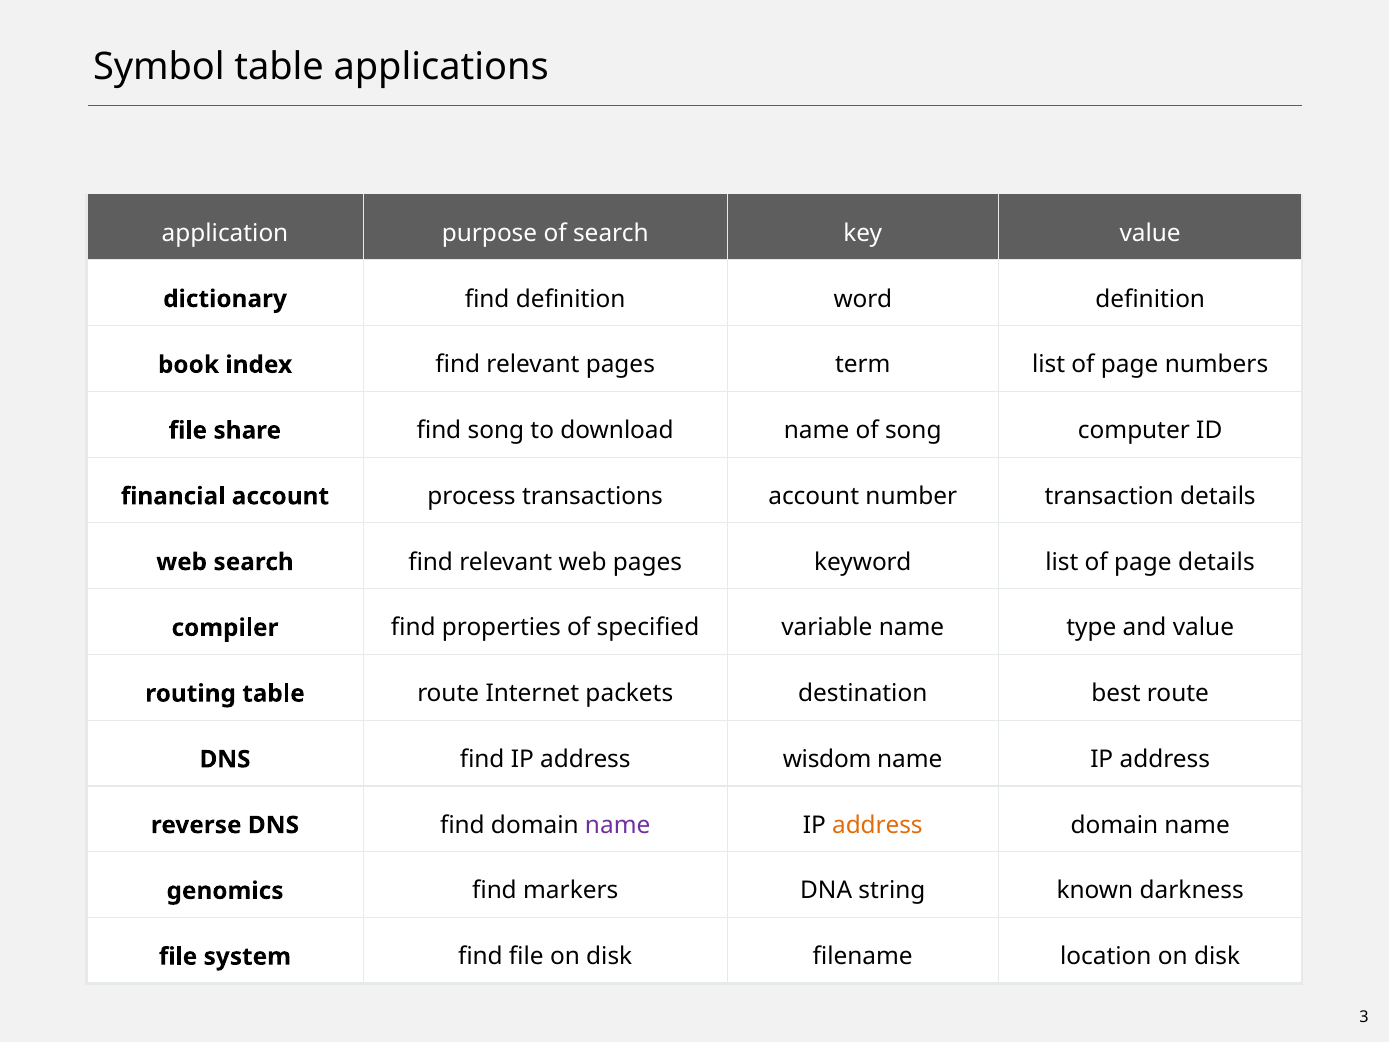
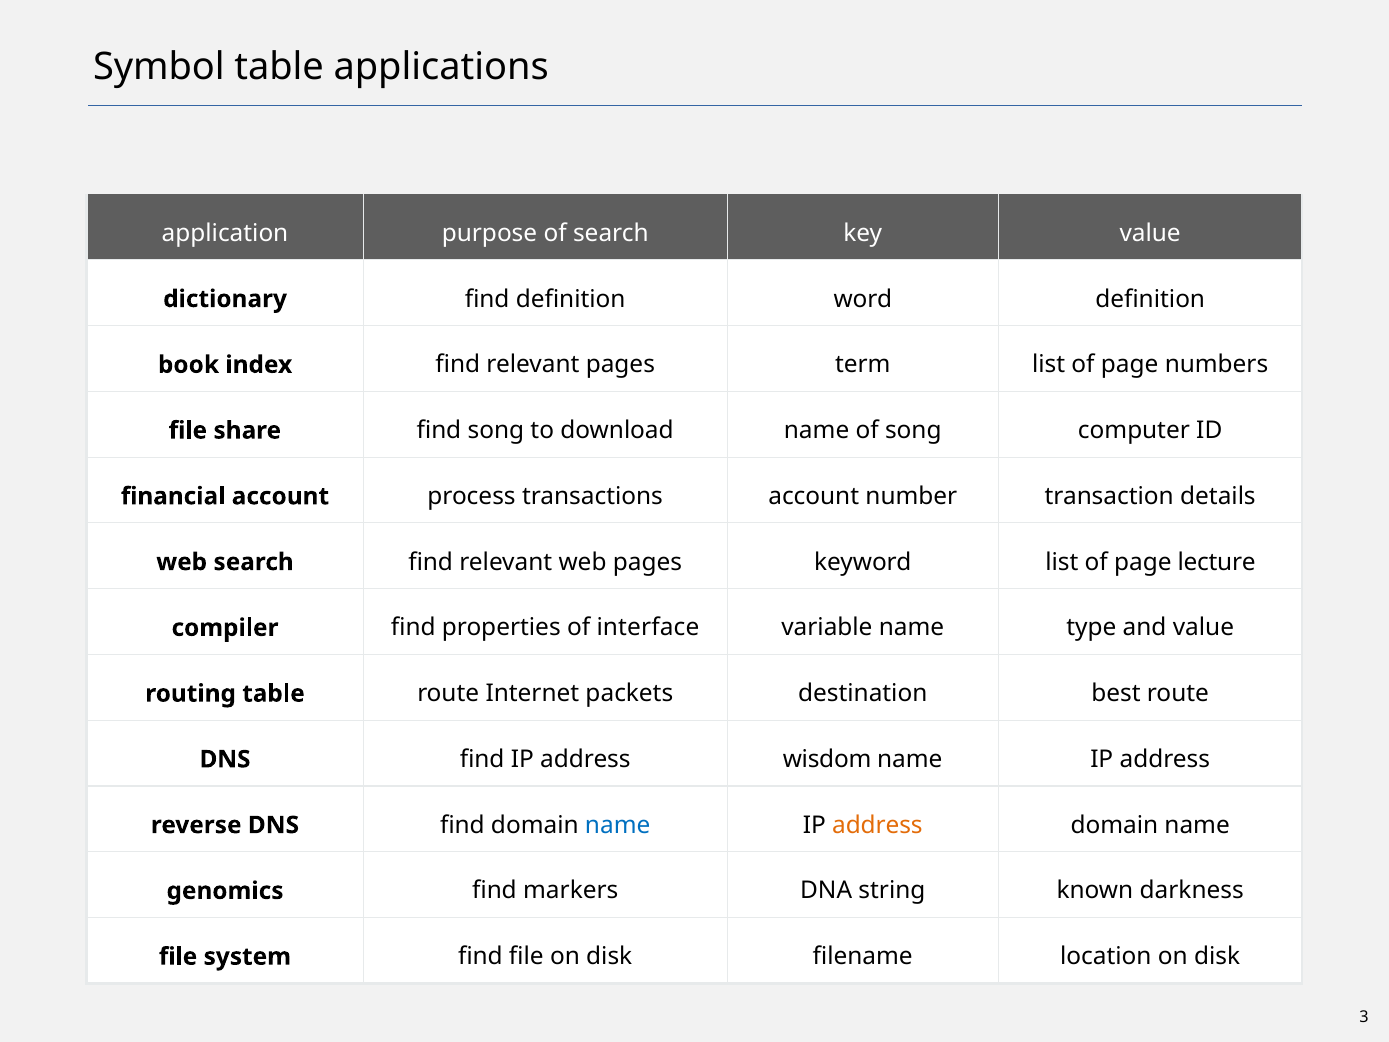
page details: details -> lecture (1217, 562)
specified: specified -> interface (648, 628)
name colour: purple -> blue (618, 825)
